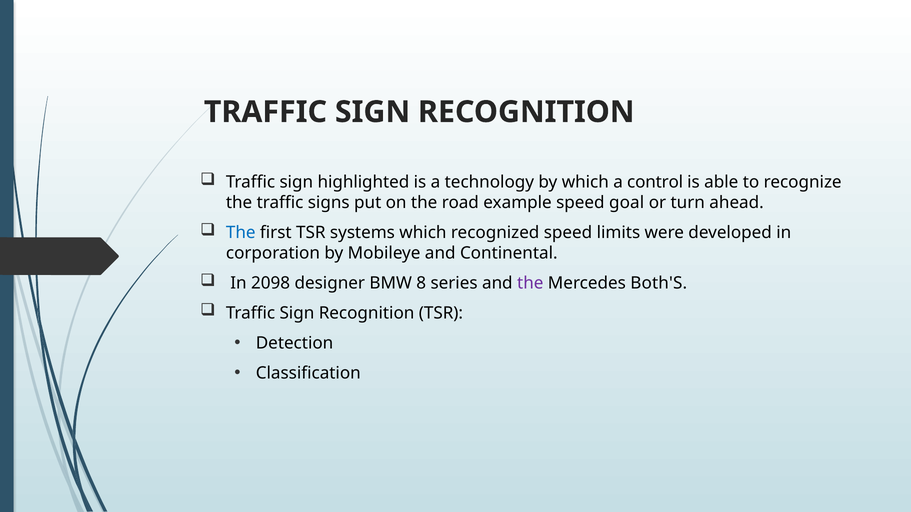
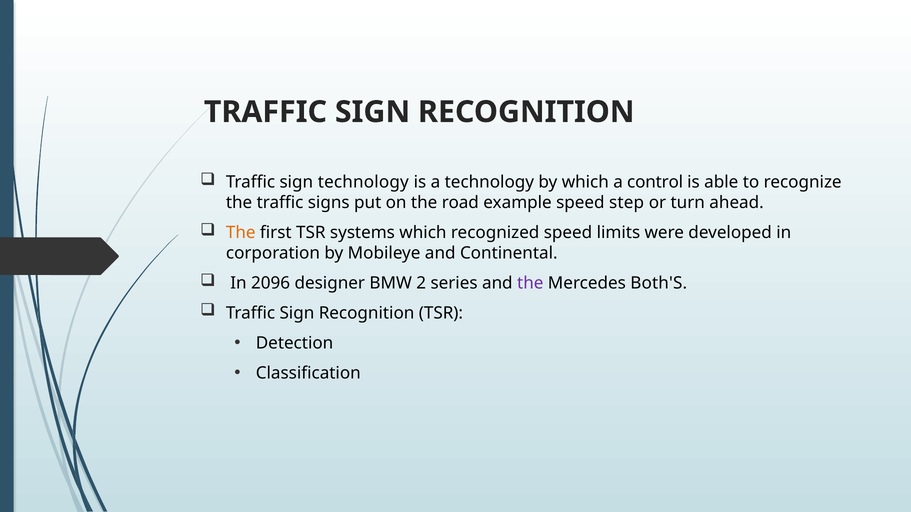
sign highlighted: highlighted -> technology (363, 182)
goal: goal -> step (627, 203)
The colour: blue -> orange (241, 233)
2098: 2098 -> 2096 (271, 283)
8: 8 -> 2 (421, 283)
